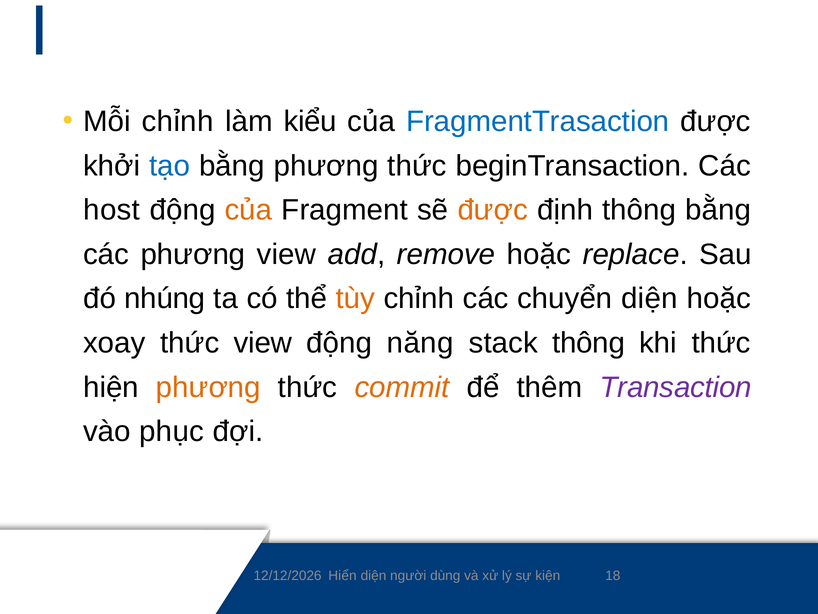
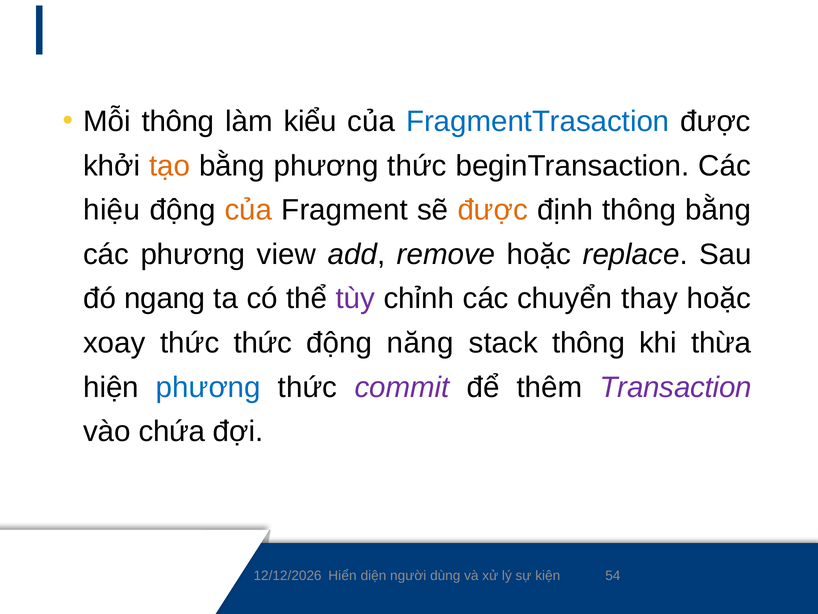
Mỗi chỉnh: chỉnh -> thông (178, 121)
tạo colour: blue -> orange (170, 166)
host: host -> hiệu (112, 210)
nhúng: nhúng -> ngang (165, 298)
tùy colour: orange -> purple (355, 298)
chuyển diện: diện -> thay (649, 298)
thức view: view -> thức (263, 343)
khi thức: thức -> thừa (721, 343)
phương colour: orange -> blue (208, 387)
commit colour: orange -> purple (402, 387)
phục: phục -> chứa (172, 431)
18: 18 -> 54 (613, 575)
